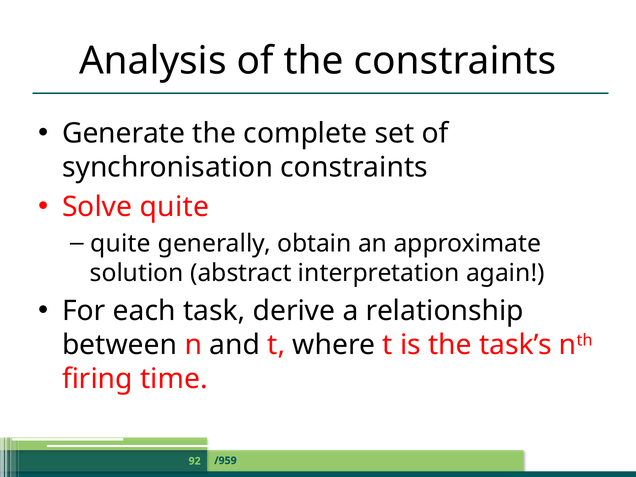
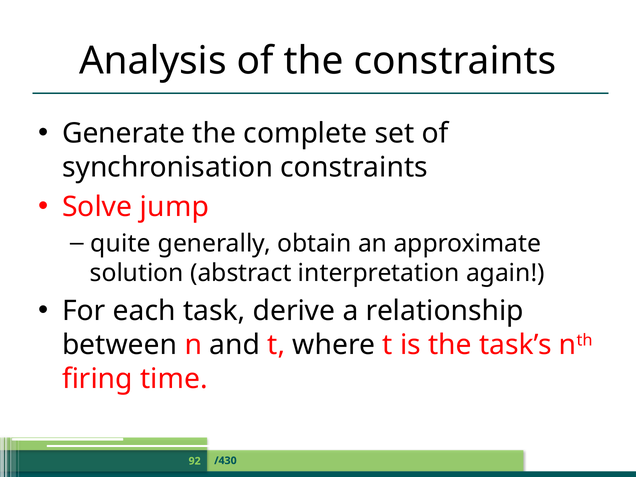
Solve quite: quite -> jump (174, 207)
/959: /959 -> /430 (225, 461)
